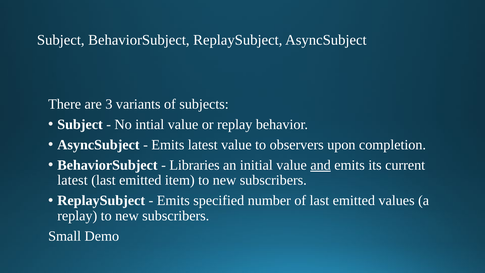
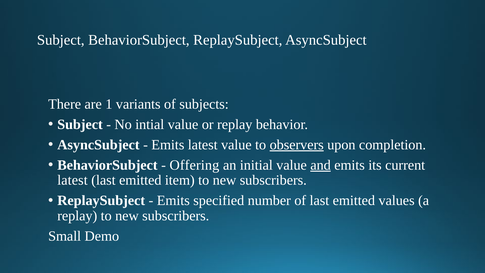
3: 3 -> 1 (109, 104)
observers underline: none -> present (297, 145)
Libraries: Libraries -> Offering (194, 165)
